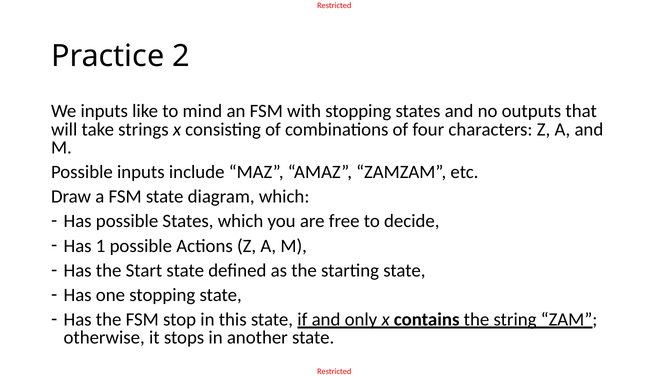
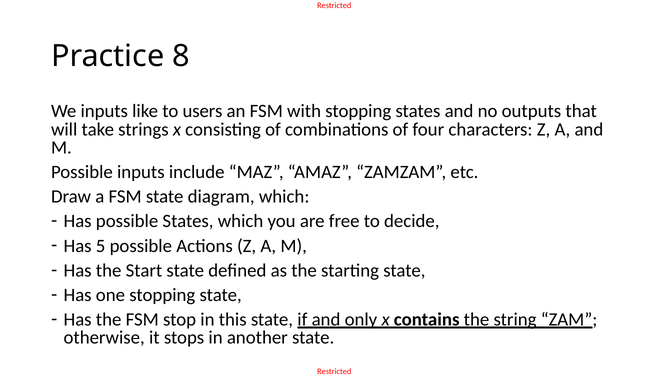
2: 2 -> 8 (181, 56)
mind: mind -> users (203, 111)
1: 1 -> 5 (101, 246)
